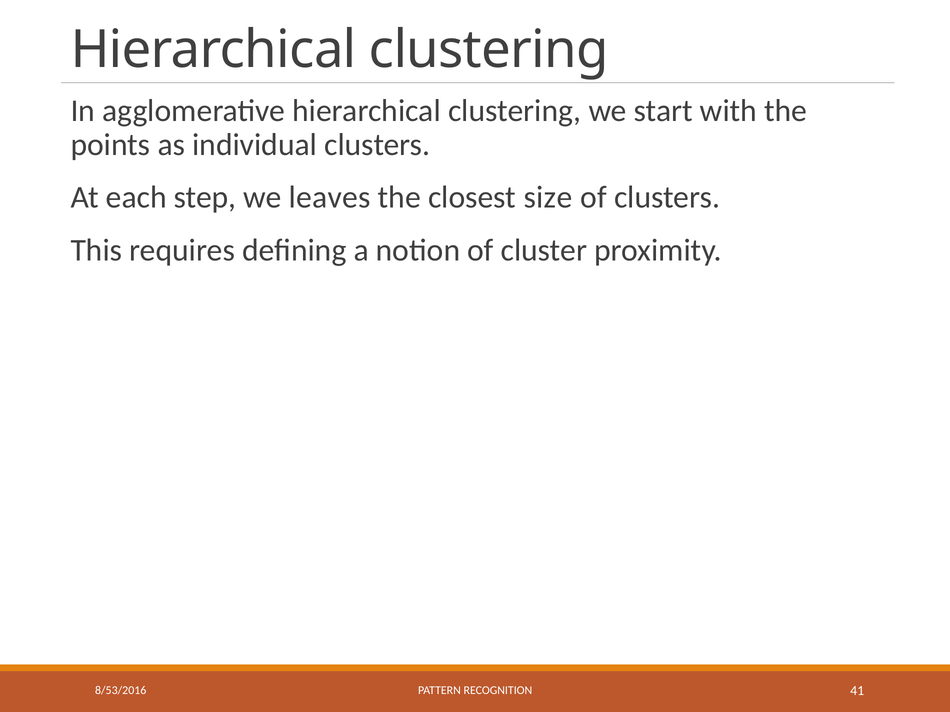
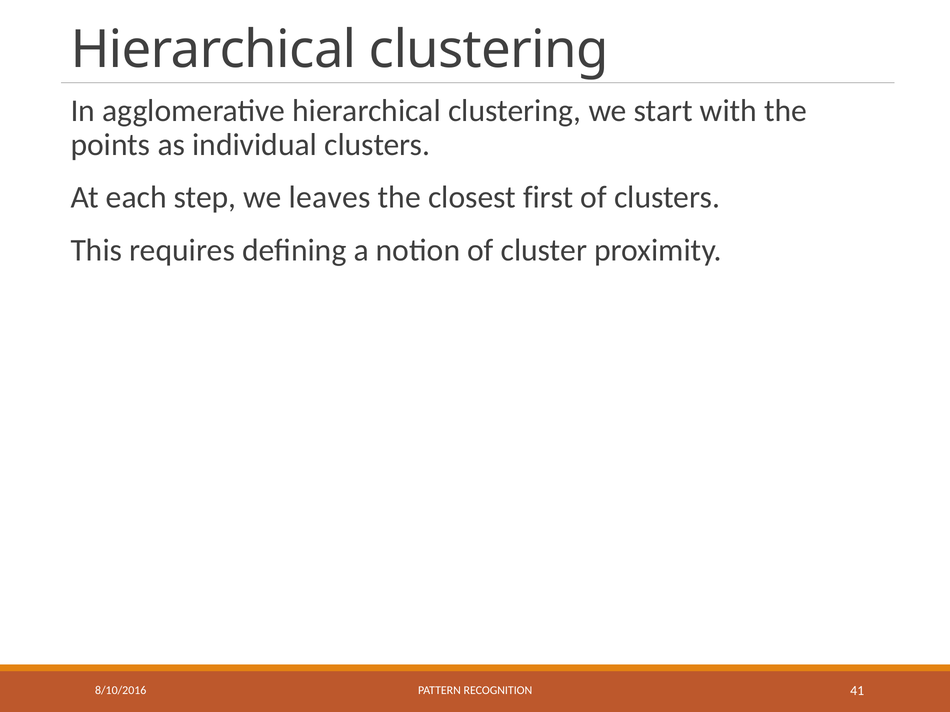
size: size -> first (548, 198)
8/53/2016: 8/53/2016 -> 8/10/2016 (121, 691)
